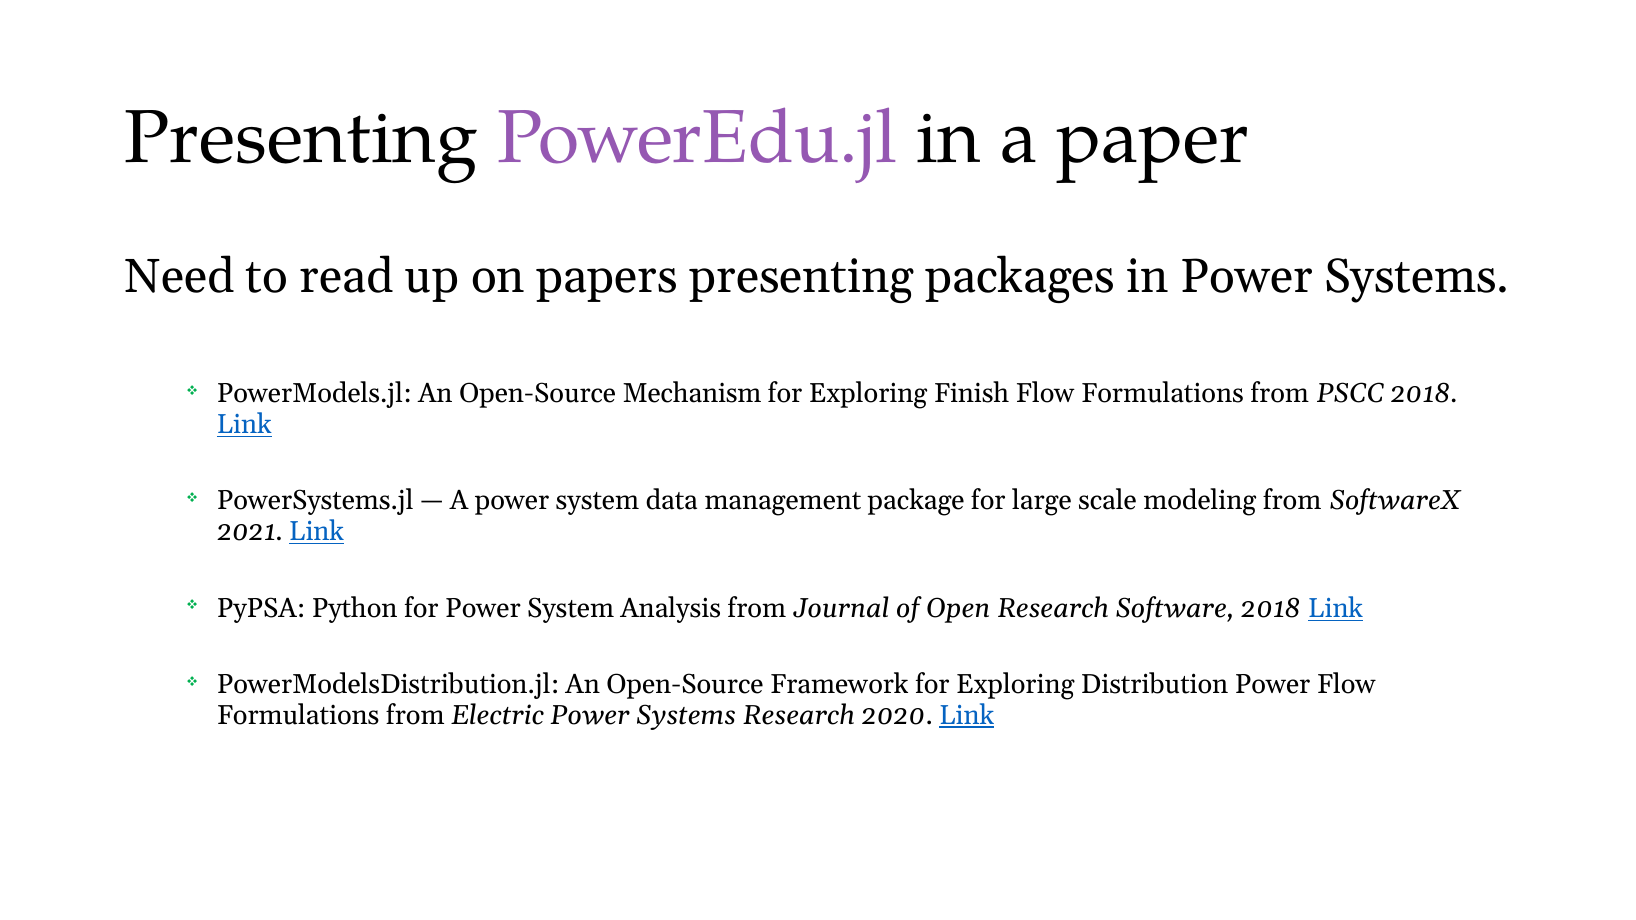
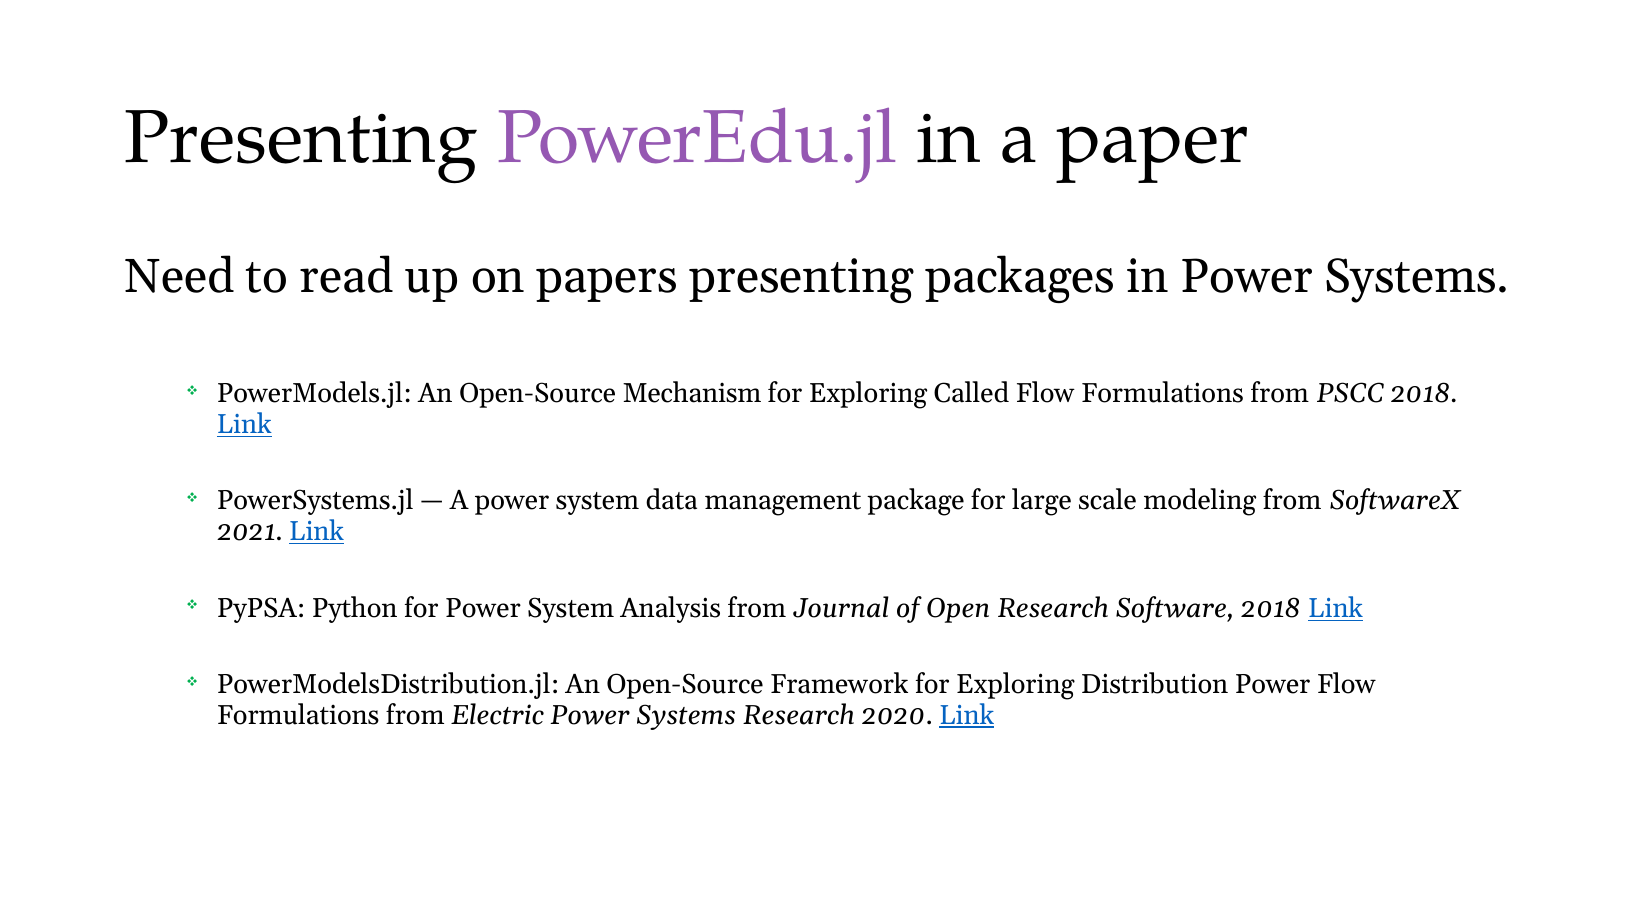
Finish: Finish -> Called (972, 394)
